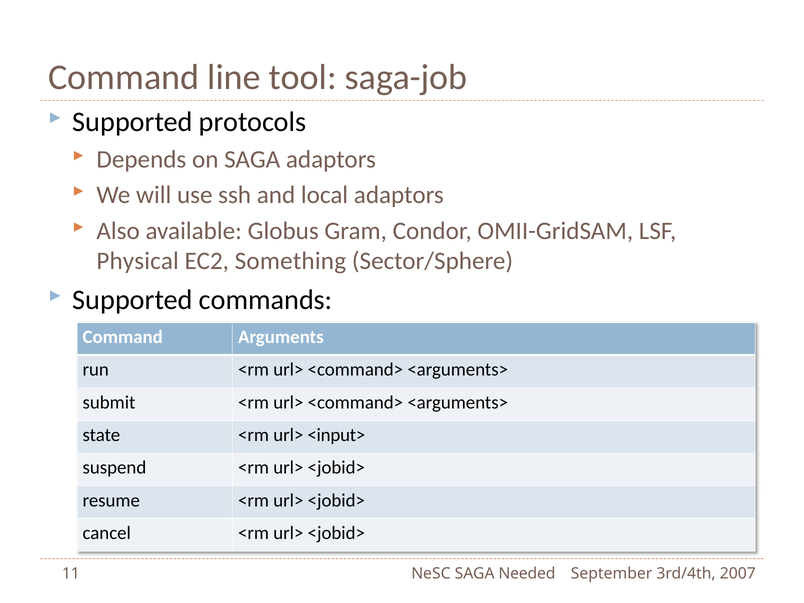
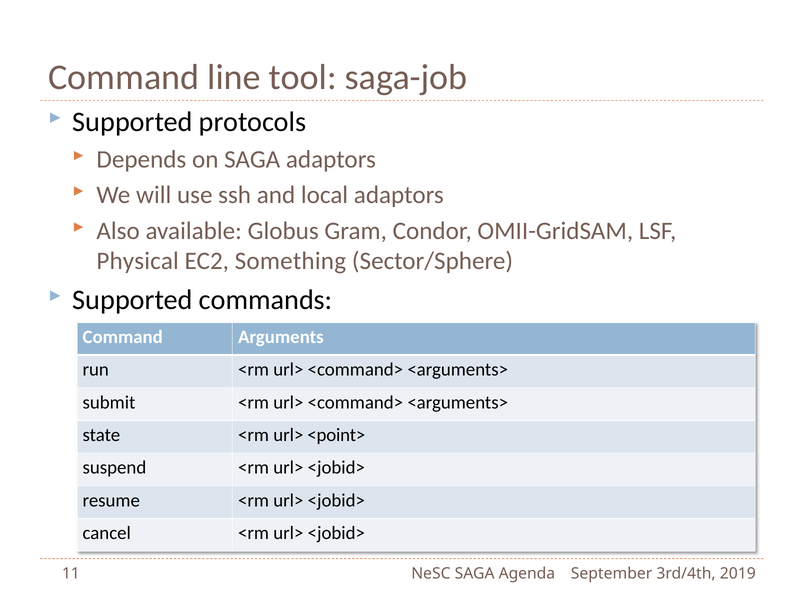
<input>: <input> -> <point> (336, 435)
Needed: Needed -> Agenda (527, 573)
2007: 2007 -> 2019 (738, 573)
